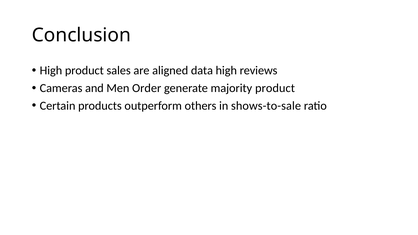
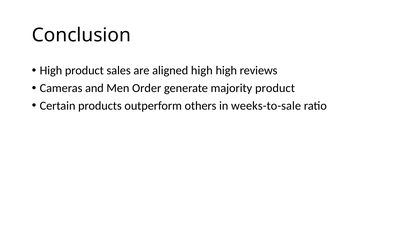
aligned data: data -> high (202, 71)
shows-to-sale: shows-to-sale -> weeks-to-sale (266, 106)
